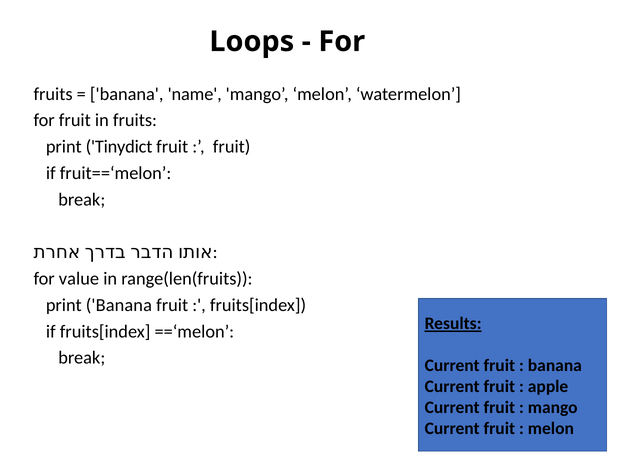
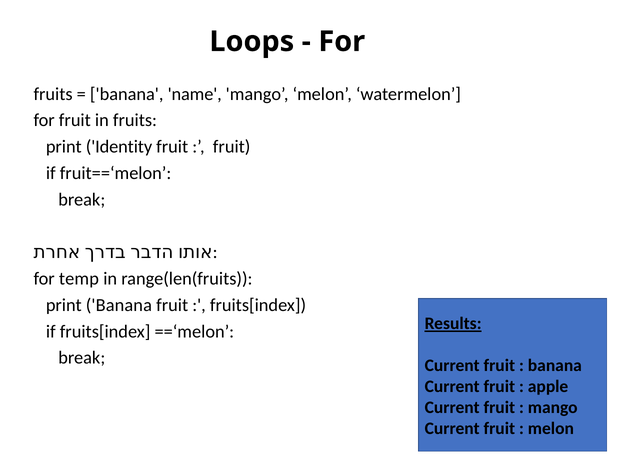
Tinydict: Tinydict -> Identity (119, 147)
value: value -> temp (79, 279)
